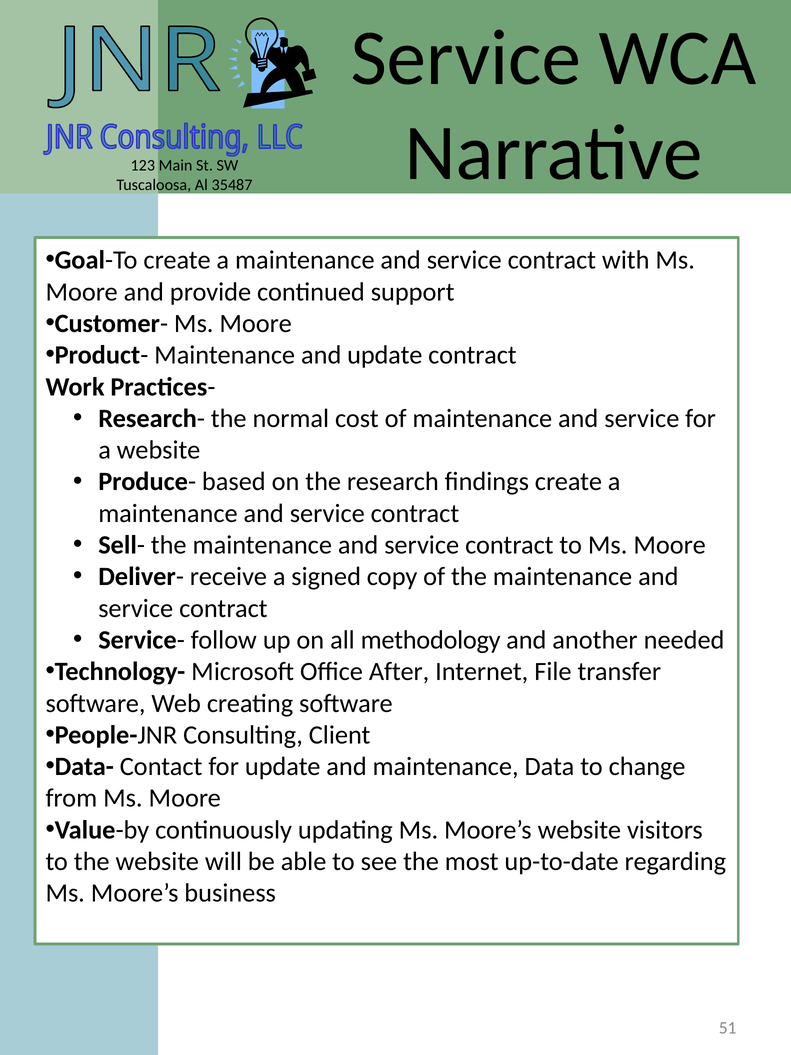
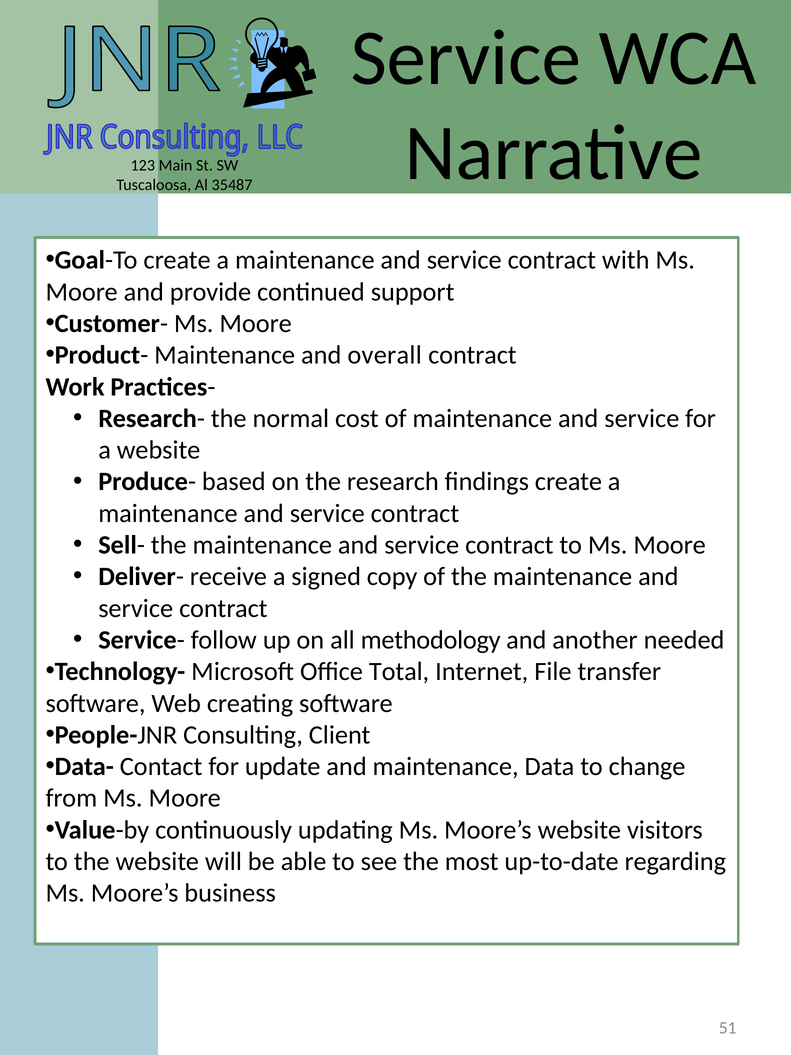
and update: update -> overall (385, 355)
After: After -> Total (399, 671)
